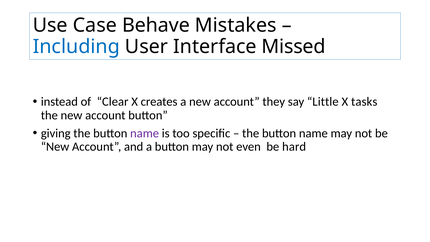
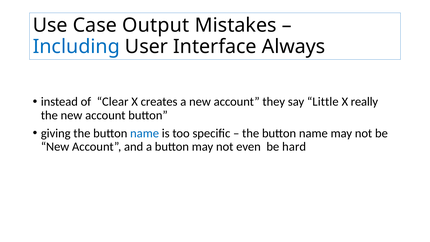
Behave: Behave -> Output (156, 25)
Missed: Missed -> Always (294, 47)
tasks: tasks -> really (364, 102)
name colour: purple -> blue (145, 133)
